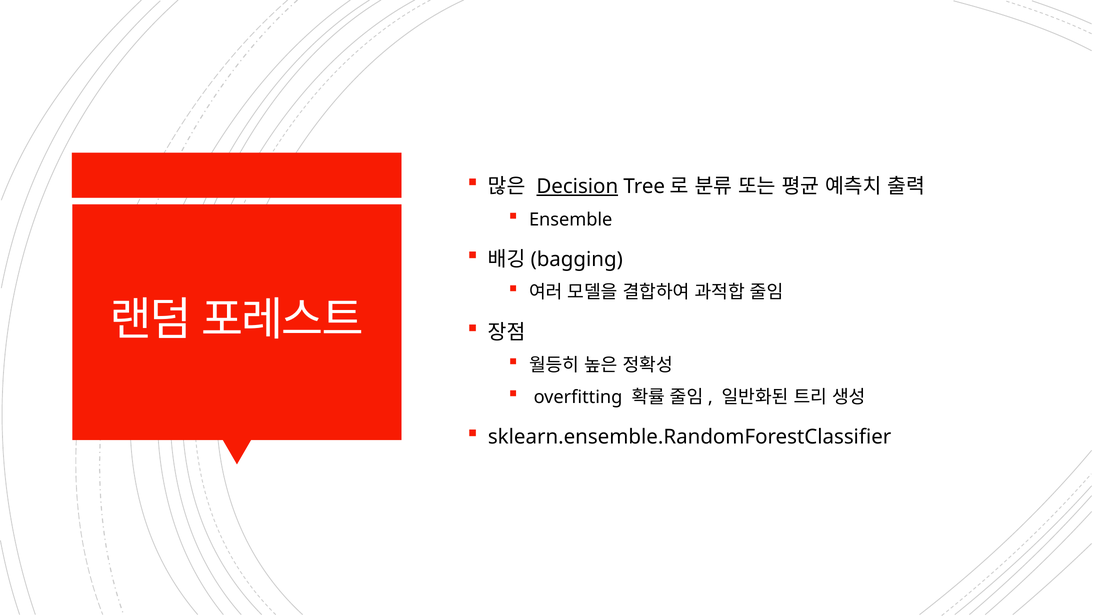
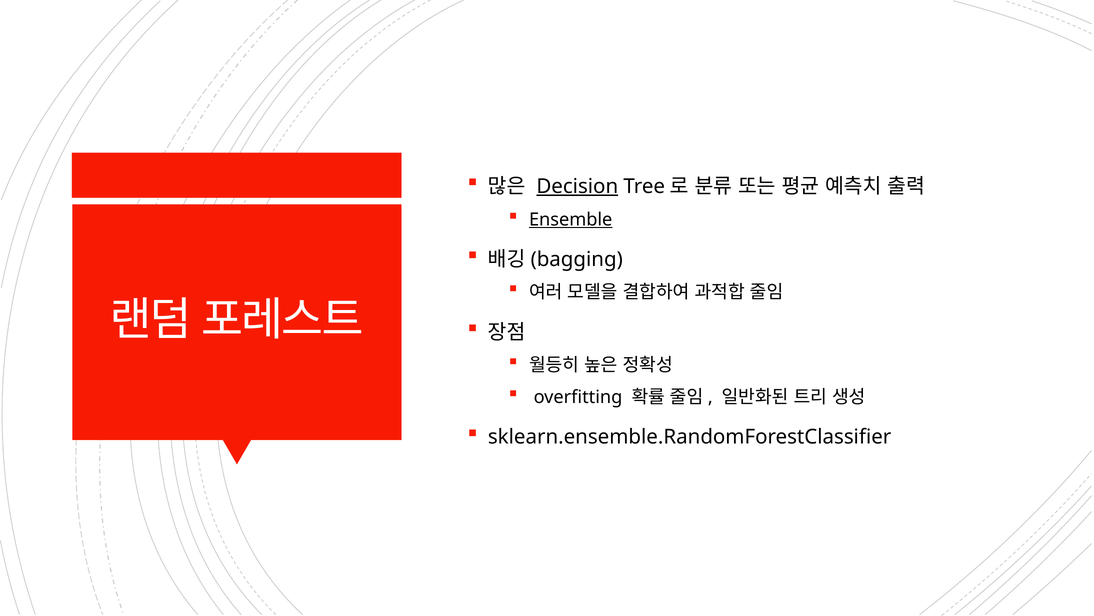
Ensemble underline: none -> present (571, 219)
